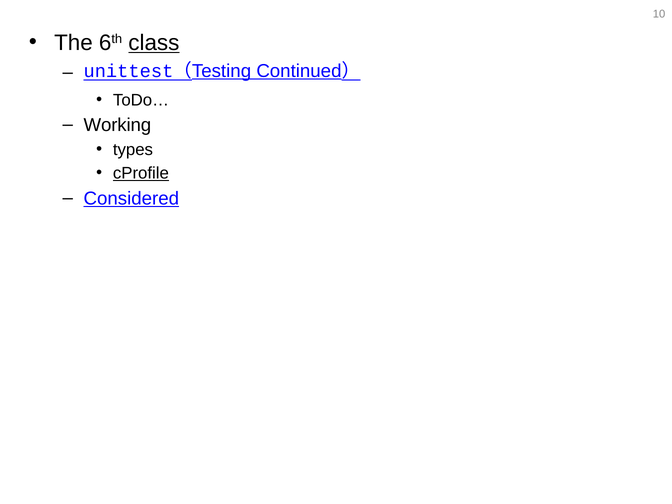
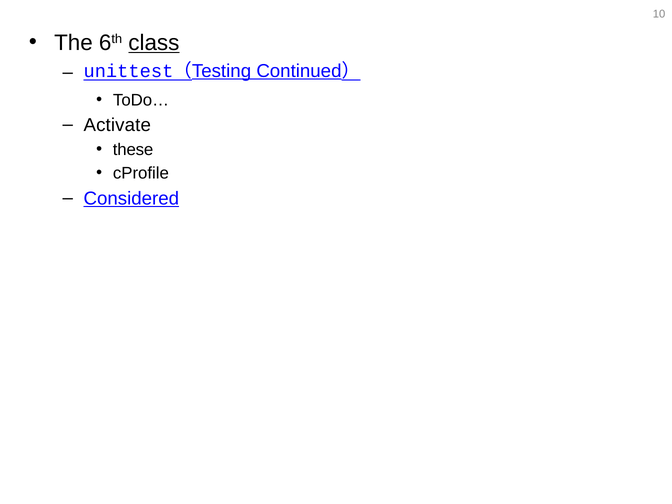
Working: Working -> Activate (117, 125)
types: types -> these (133, 150)
cProfile underline: present -> none (141, 173)
